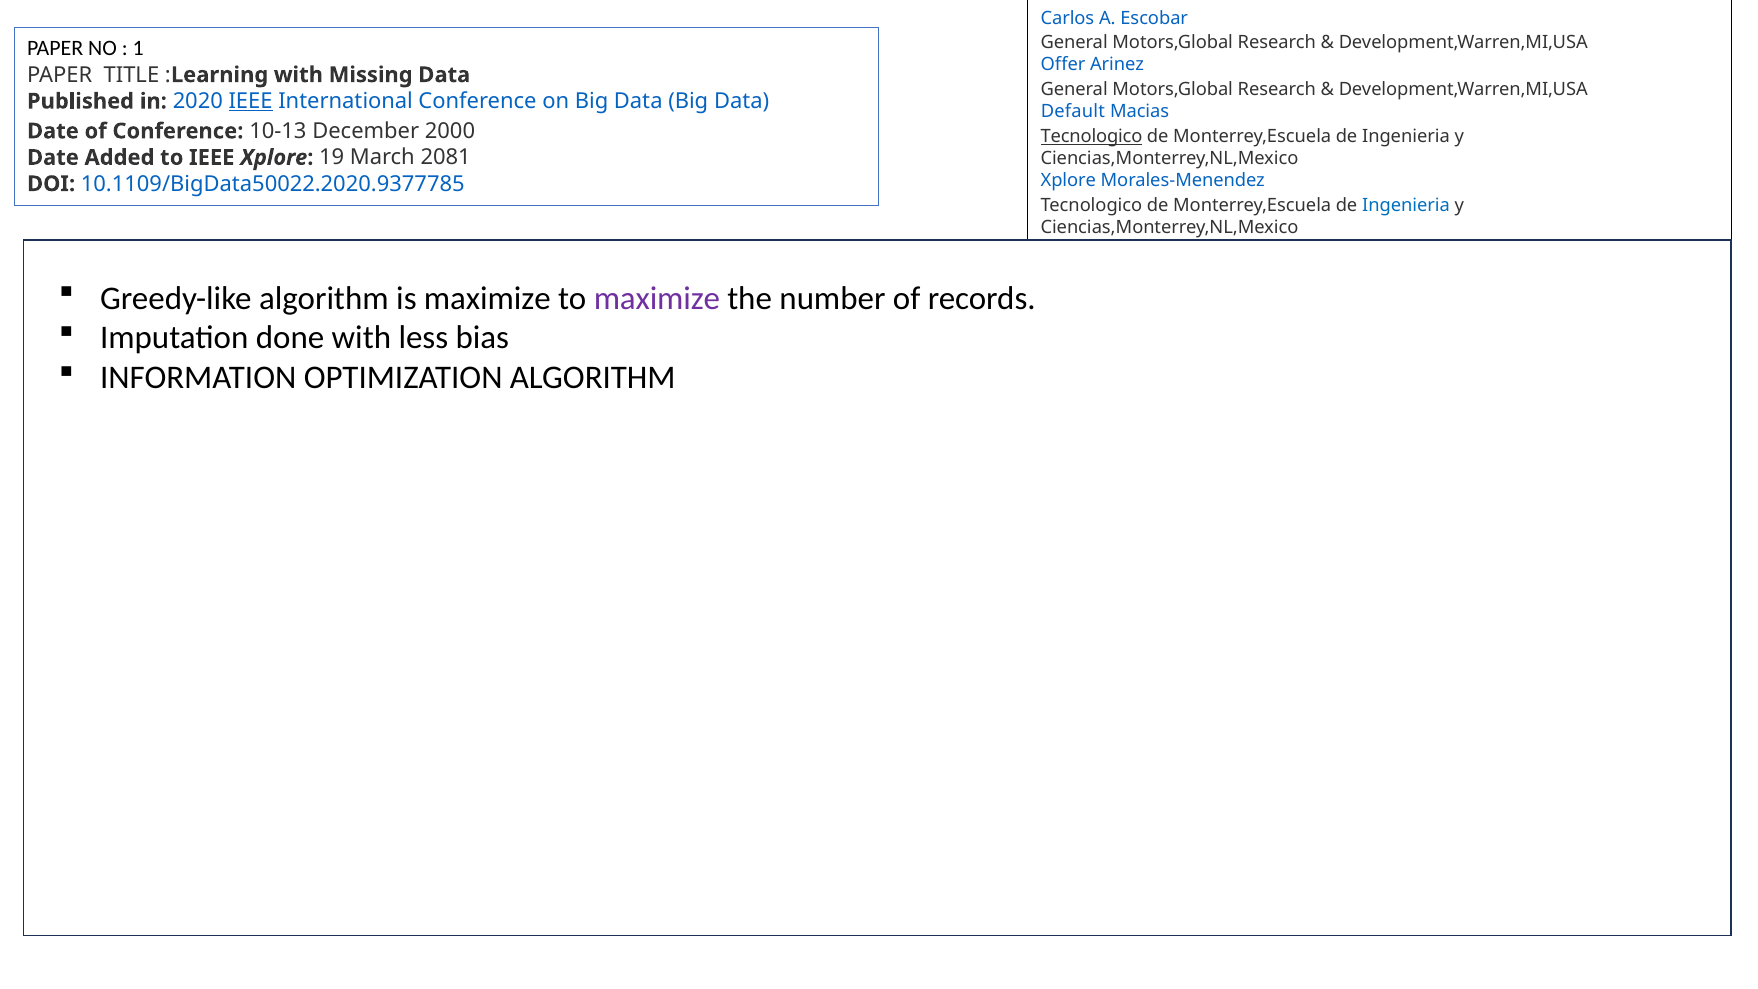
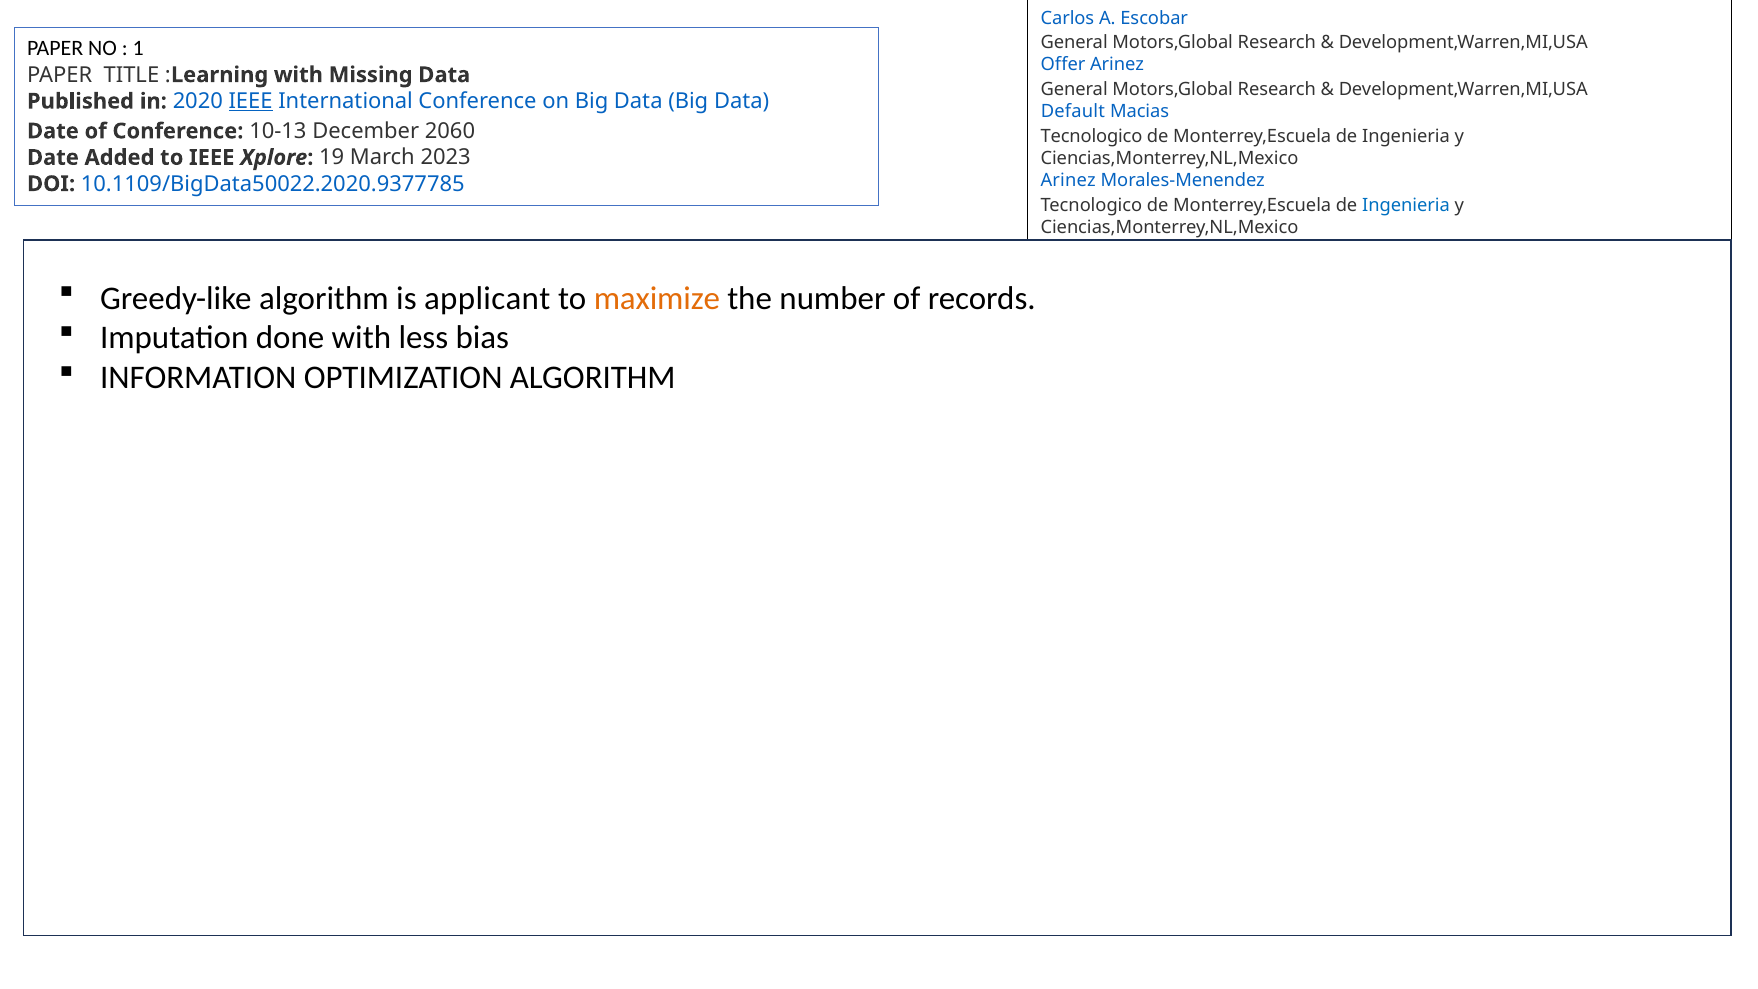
2000: 2000 -> 2060 (450, 131)
Tecnologico underline: present -> none (1092, 136)
2081: 2081 -> 2023 (446, 158)
Xplore: Xplore -> Arinez (1068, 181)
is maximize: maximize -> applicant (487, 298)
maximize colour: purple -> orange (657, 298)
